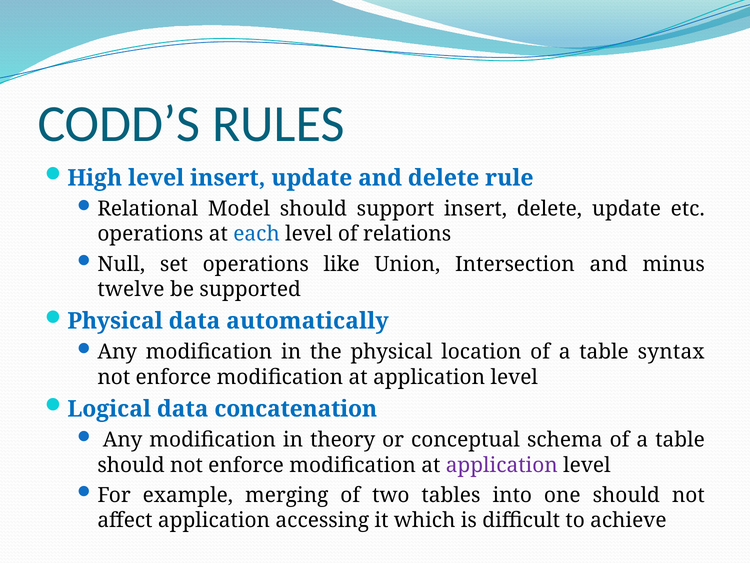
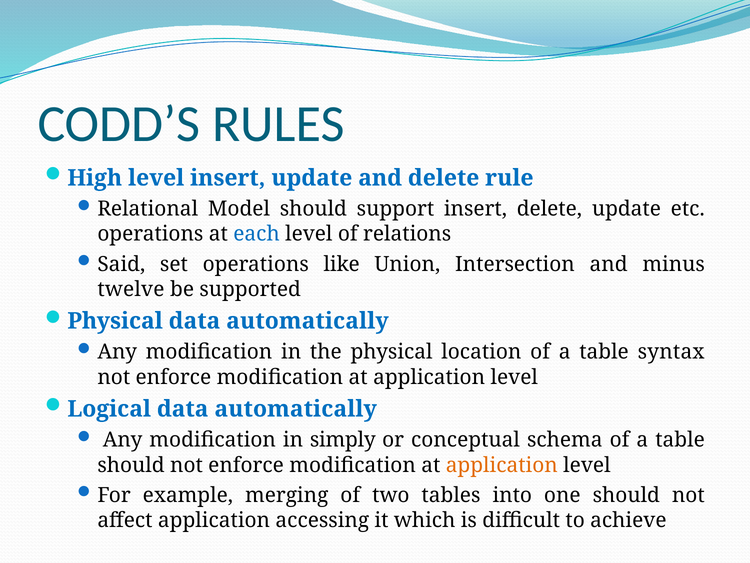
Null: Null -> Said (121, 264)
Logical data concatenation: concatenation -> automatically (296, 409)
theory: theory -> simply (343, 440)
application colour: purple -> orange (502, 465)
